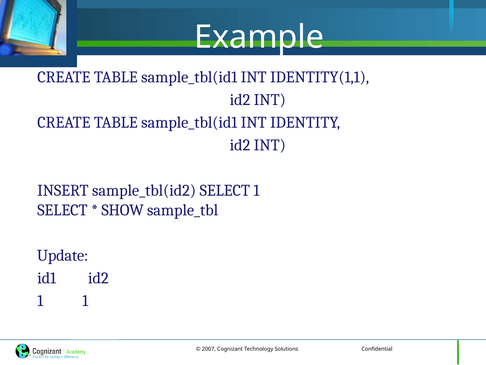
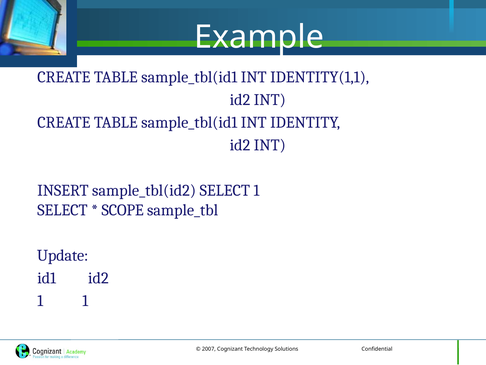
SHOW: SHOW -> SCOPE (123, 210)
